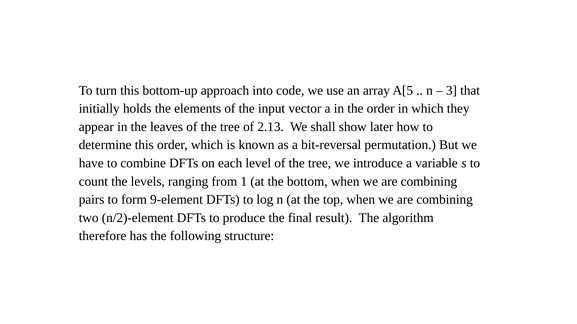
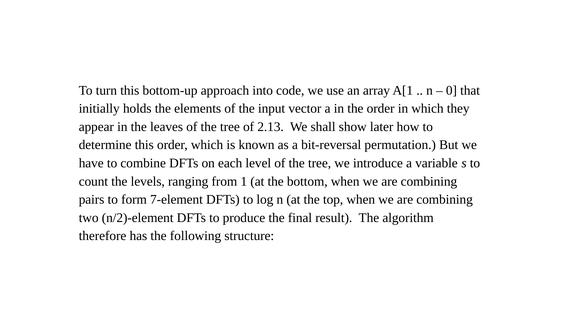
A[5: A[5 -> A[1 (403, 91)
3: 3 -> 0 (451, 91)
9-element: 9-element -> 7-element (176, 200)
